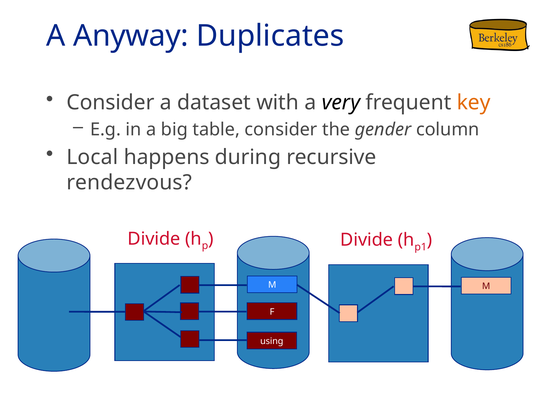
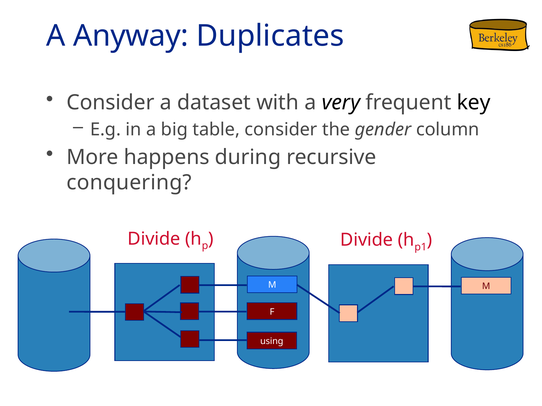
key colour: orange -> black (474, 103)
Local: Local -> More (92, 157)
rendezvous: rendezvous -> conquering (129, 183)
